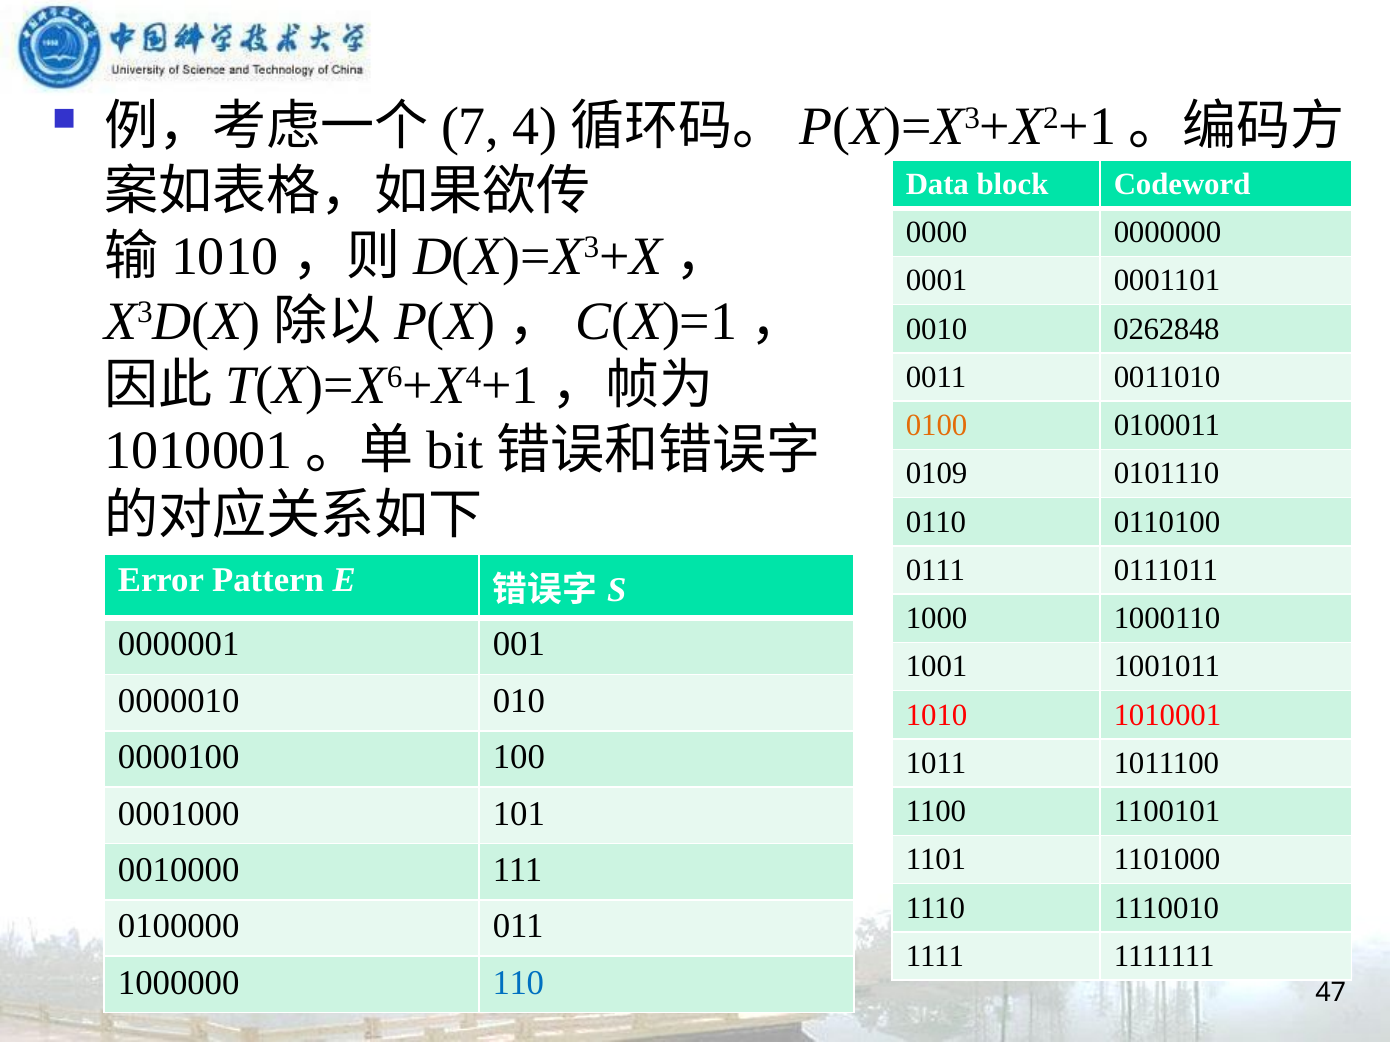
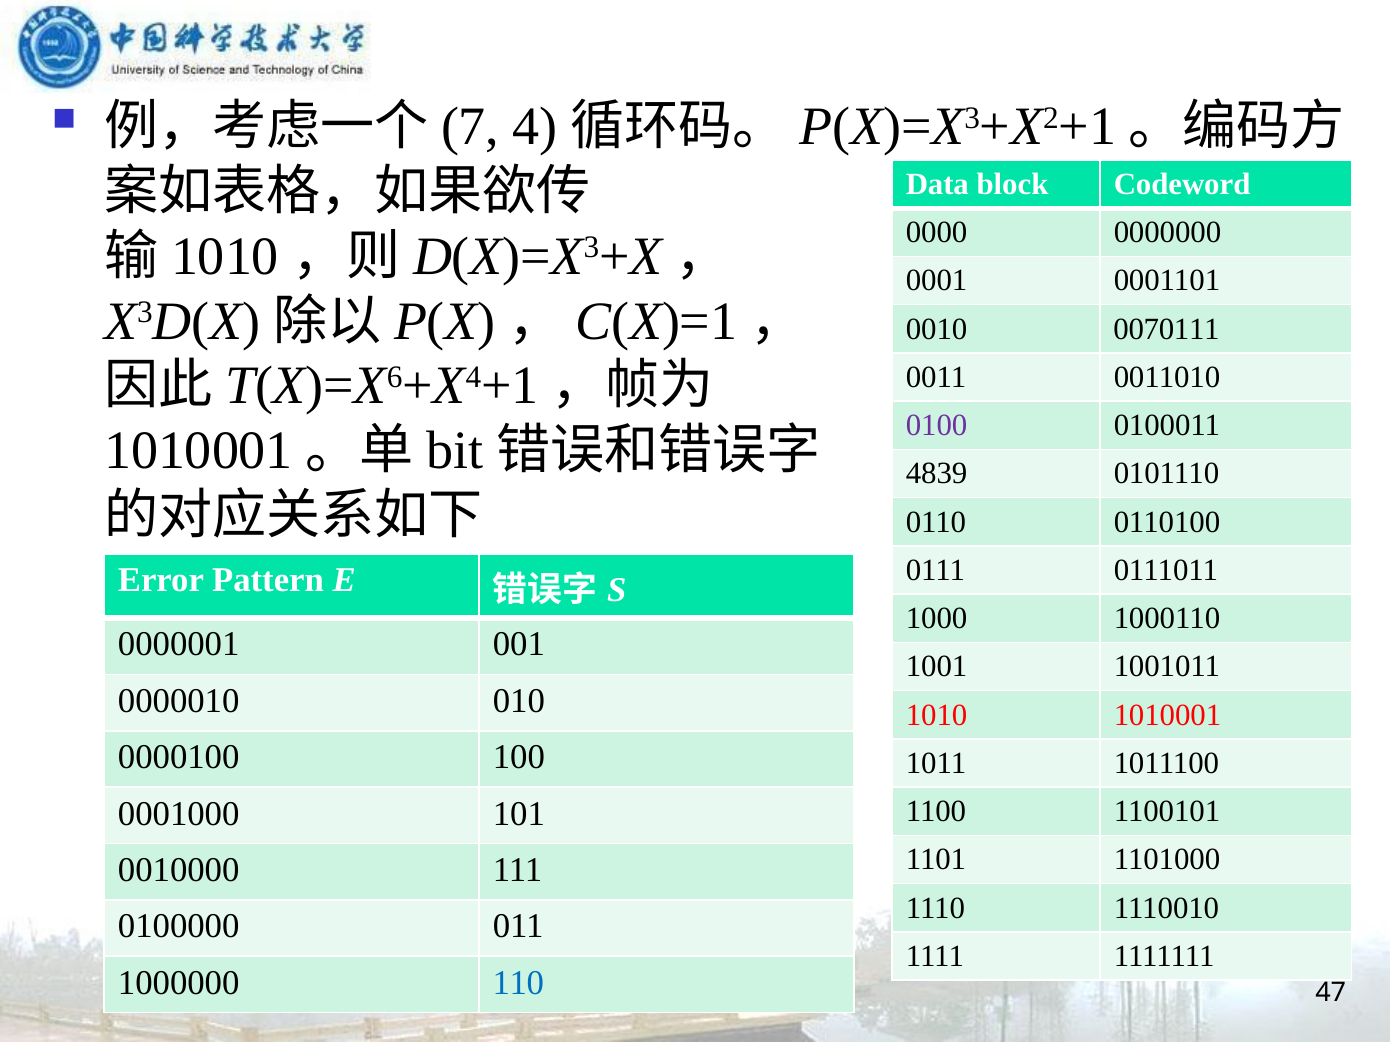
0262848: 0262848 -> 0070111 (1167, 329)
0100 colour: orange -> purple (937, 426)
0109: 0109 -> 4839 (937, 474)
